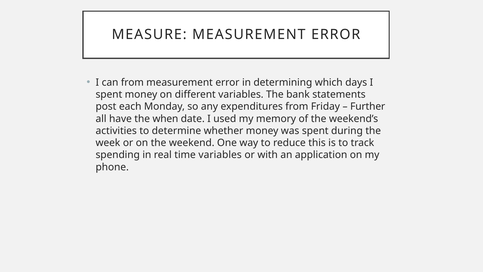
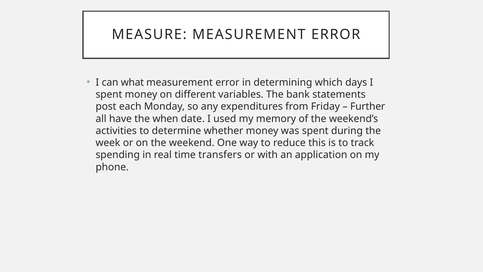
can from: from -> what (132, 82)
time variables: variables -> transfers (220, 155)
